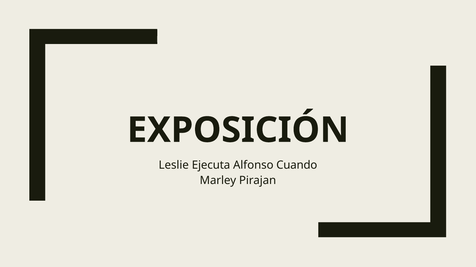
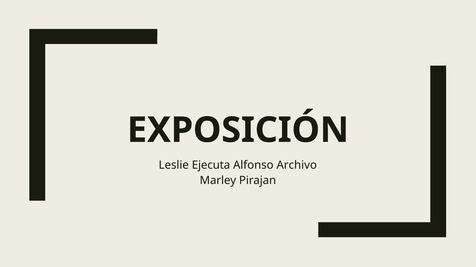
Cuando: Cuando -> Archivo (297, 166)
